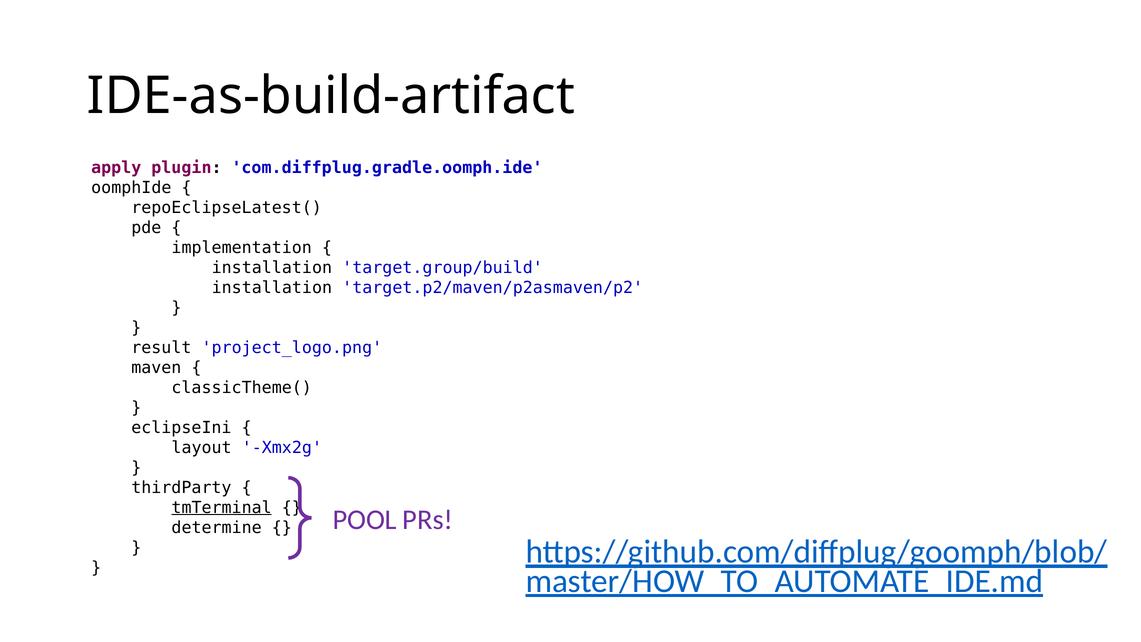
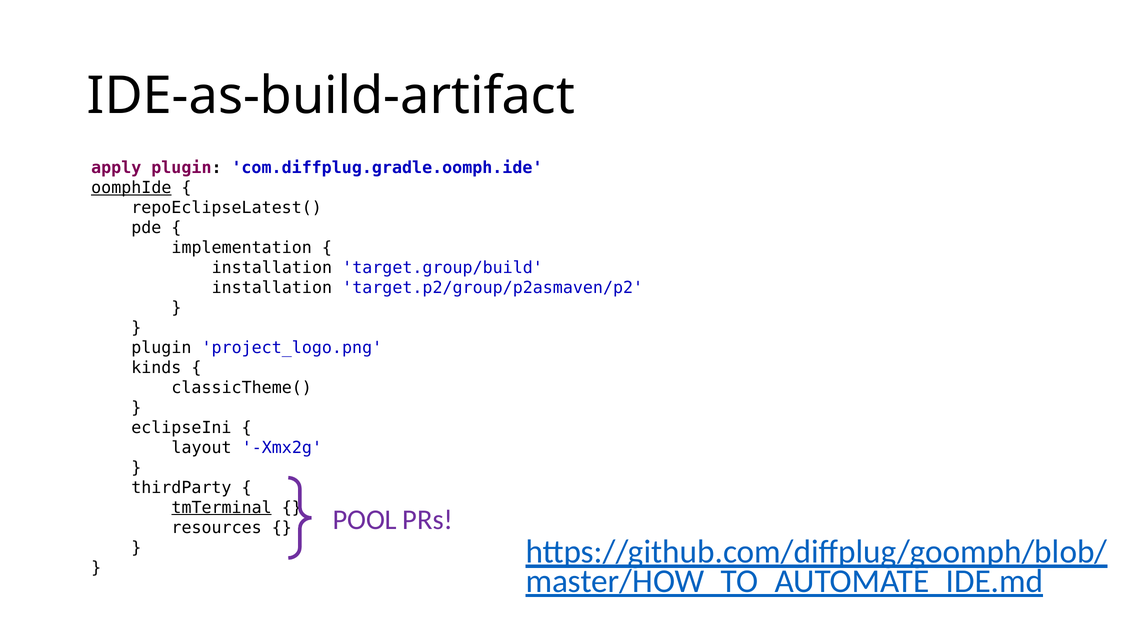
oomphIde underline: none -> present (131, 188)
target.p2/maven/p2asmaven/p2: target.p2/maven/p2asmaven/p2 -> target.p2/group/p2asmaven/p2 (493, 288)
result: result -> plugin (161, 348)
maven: maven -> kinds (156, 368)
determine: determine -> resources (217, 527)
